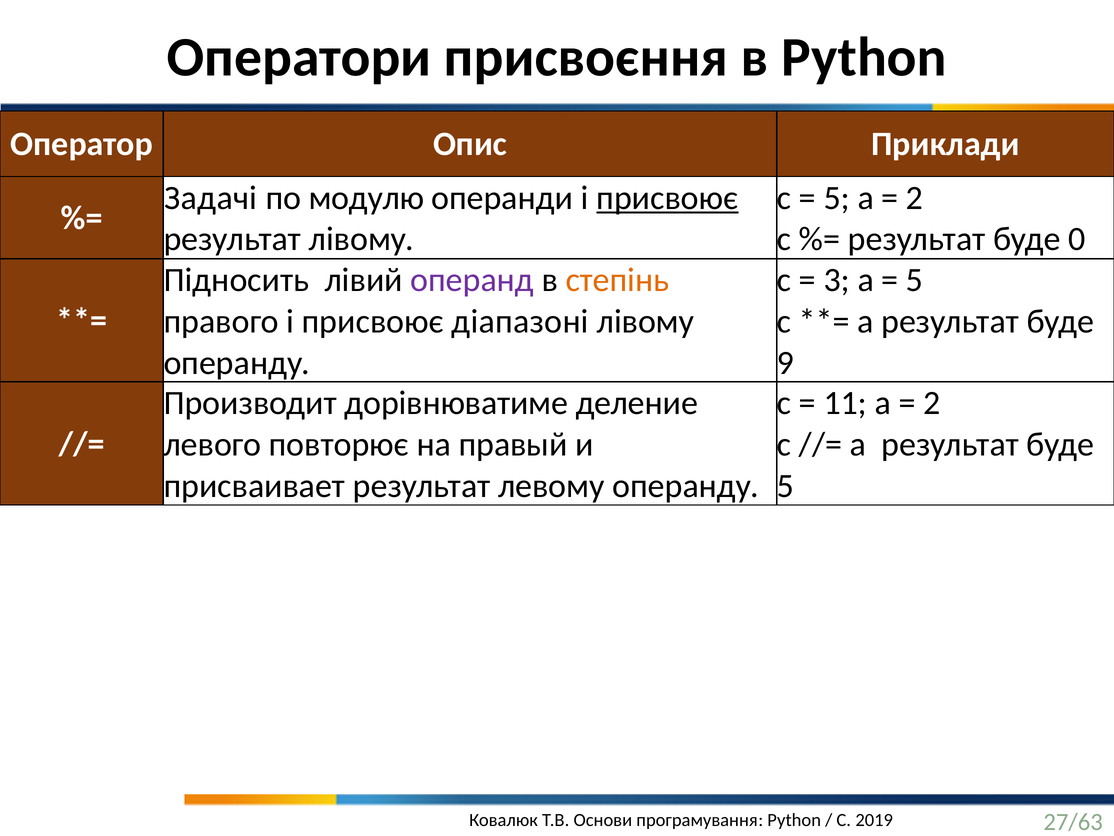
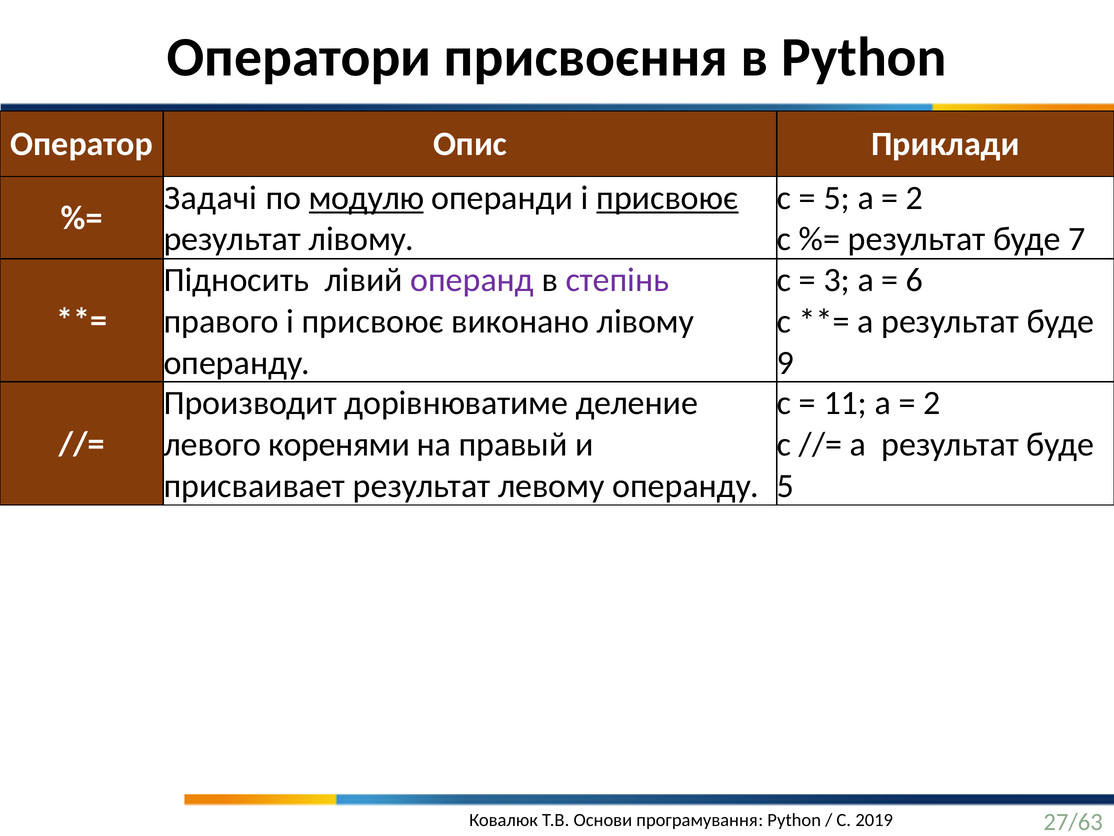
модулю underline: none -> present (366, 198)
0: 0 -> 7 (1077, 239)
степінь colour: orange -> purple (617, 280)
5: 5 -> 6 (915, 280)
діапазоні: діапазоні -> виконано (520, 321)
повторює: повторює -> коренями (339, 444)
